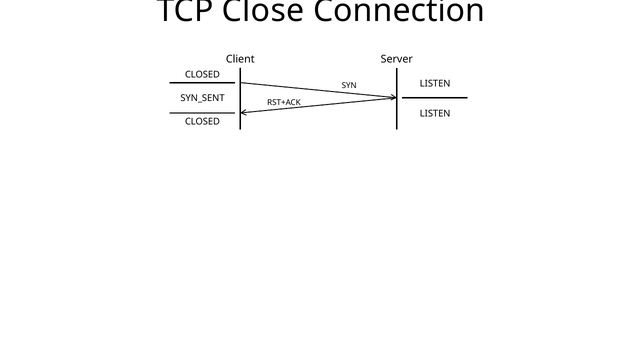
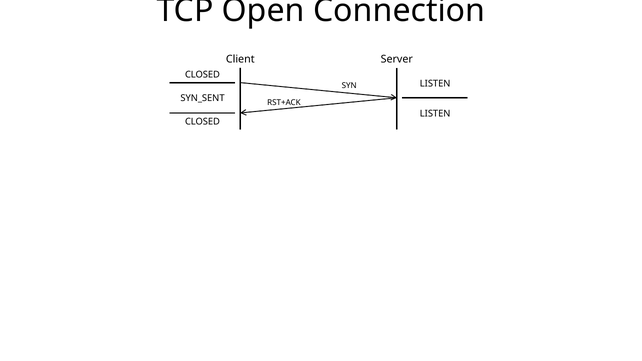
Close: Close -> Open (263, 11)
